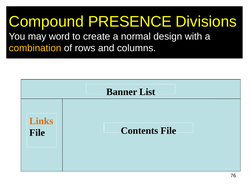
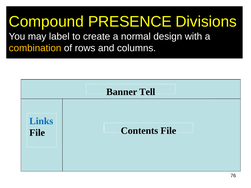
word: word -> label (59, 36)
List: List -> Tell (147, 92)
Links colour: orange -> blue (41, 121)
